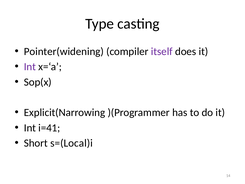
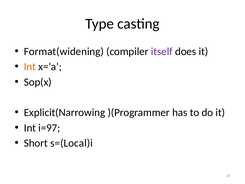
Pointer(widening: Pointer(widening -> Format(widening (64, 51)
Int colour: purple -> orange (30, 67)
i=41: i=41 -> i=97 (49, 128)
